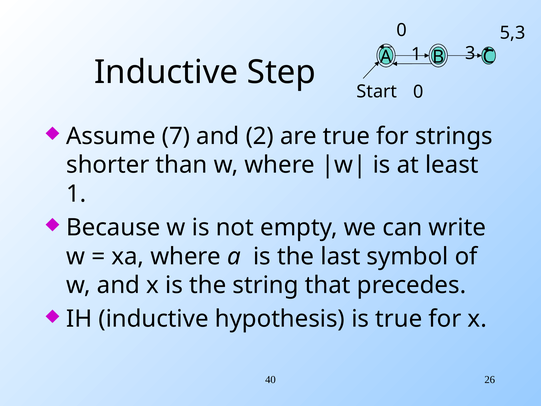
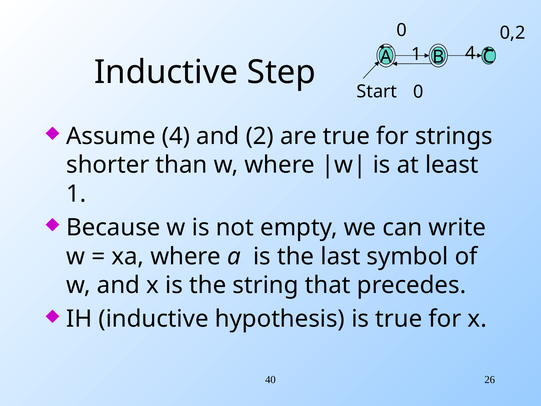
5,3: 5,3 -> 0,2 (513, 33)
B 3: 3 -> 4 (470, 53)
Assume 7: 7 -> 4 (176, 136)
